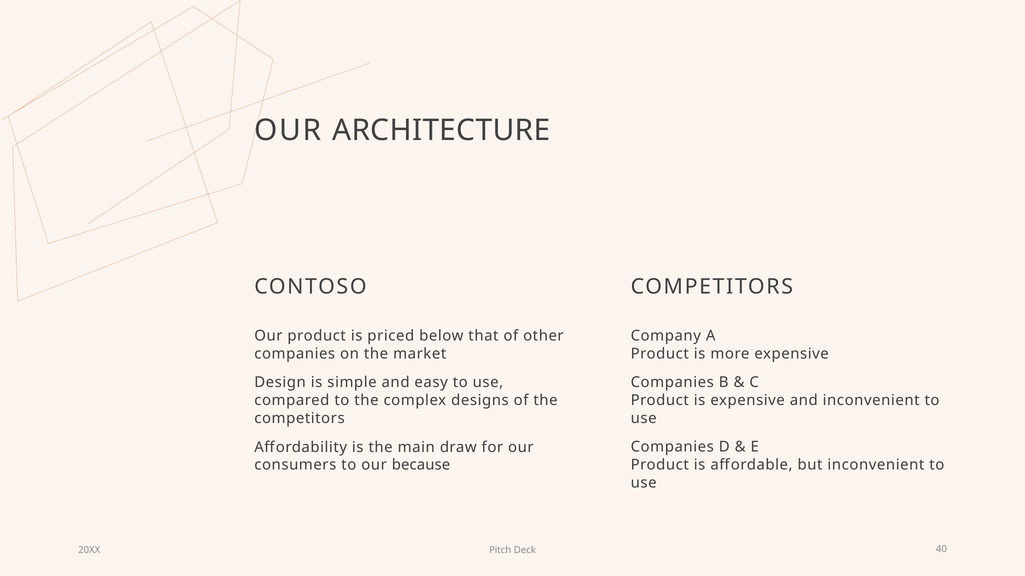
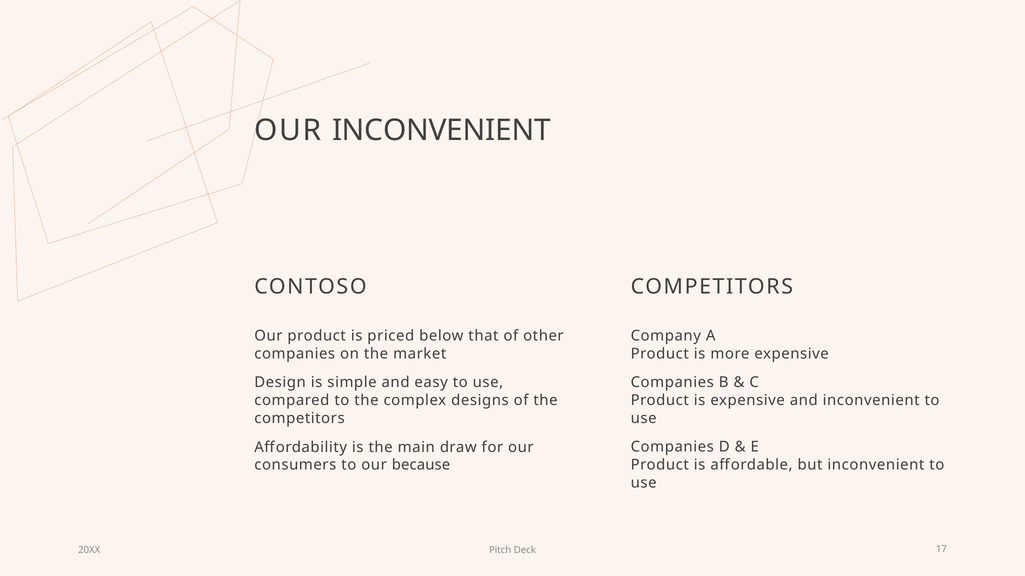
OUR ARCHITECTURE: ARCHITECTURE -> INCONVENIENT (441, 131)
40: 40 -> 17 (941, 550)
